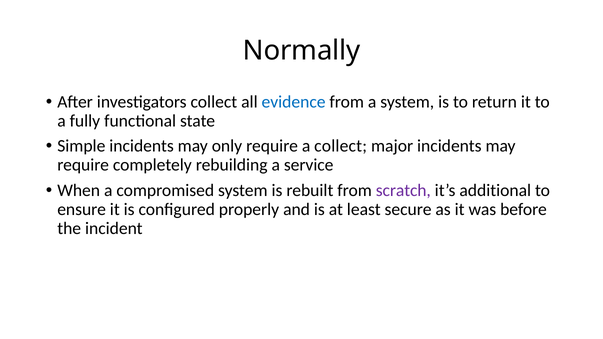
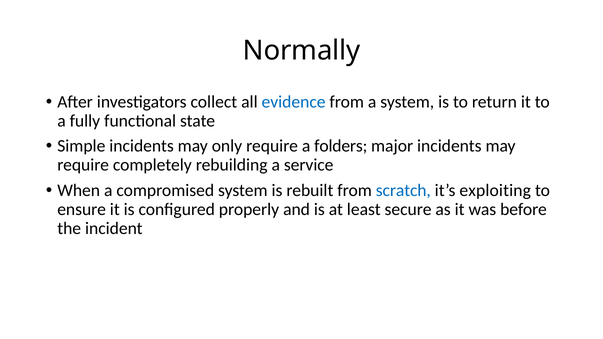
a collect: collect -> folders (341, 146)
scratch colour: purple -> blue (403, 191)
additional: additional -> exploiting (495, 191)
